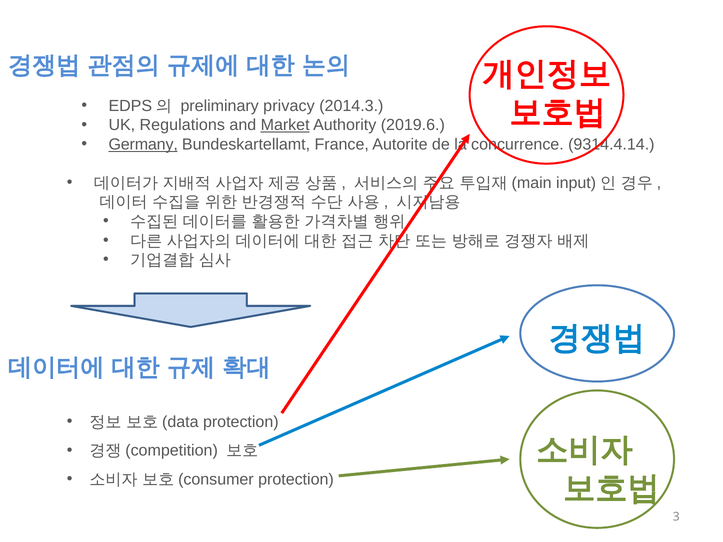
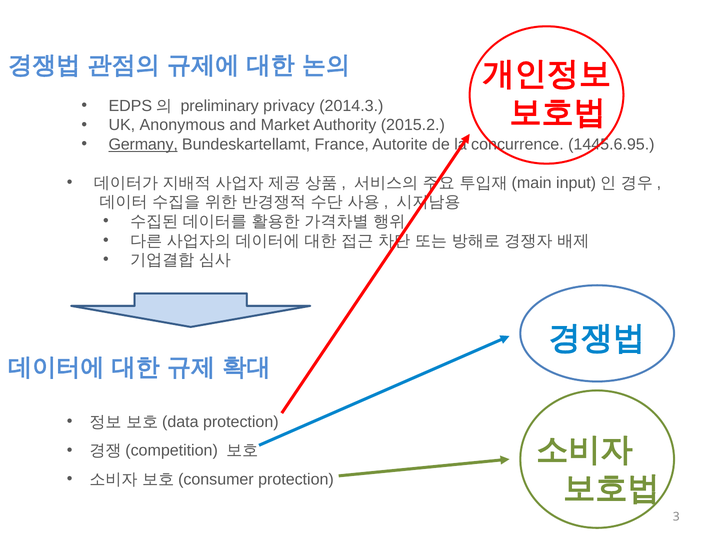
Regulations: Regulations -> Anonymous (182, 125)
Market underline: present -> none (285, 125)
2019.6: 2019.6 -> 2015.2 (413, 125)
9314.4.14: 9314.4.14 -> 1445.6.95 (611, 144)
